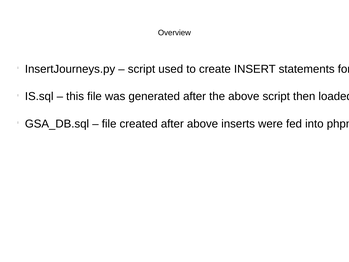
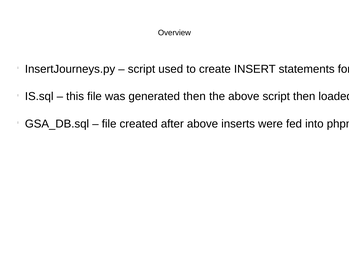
generated after: after -> then (194, 96)
